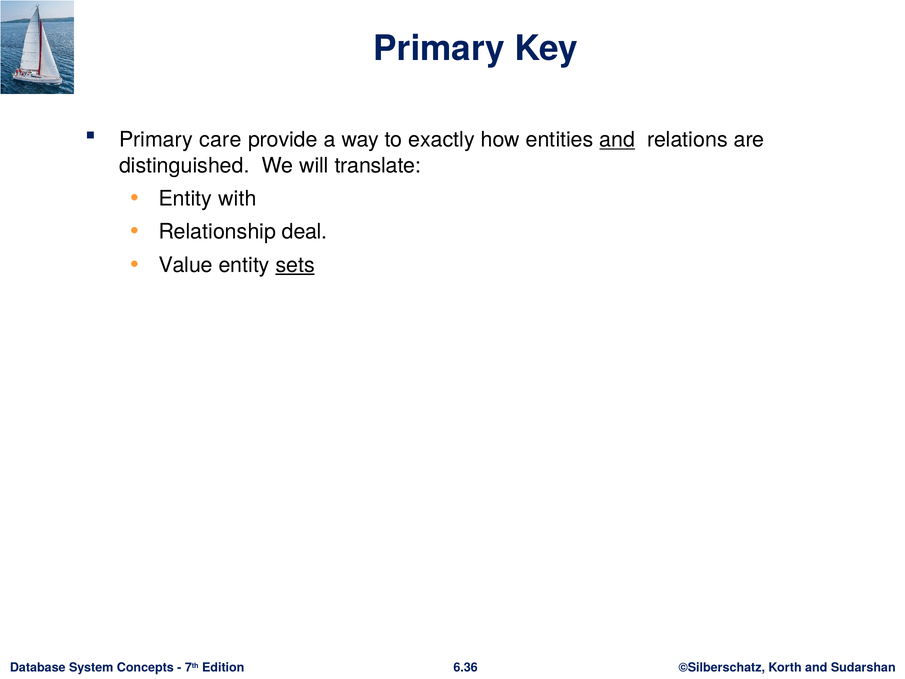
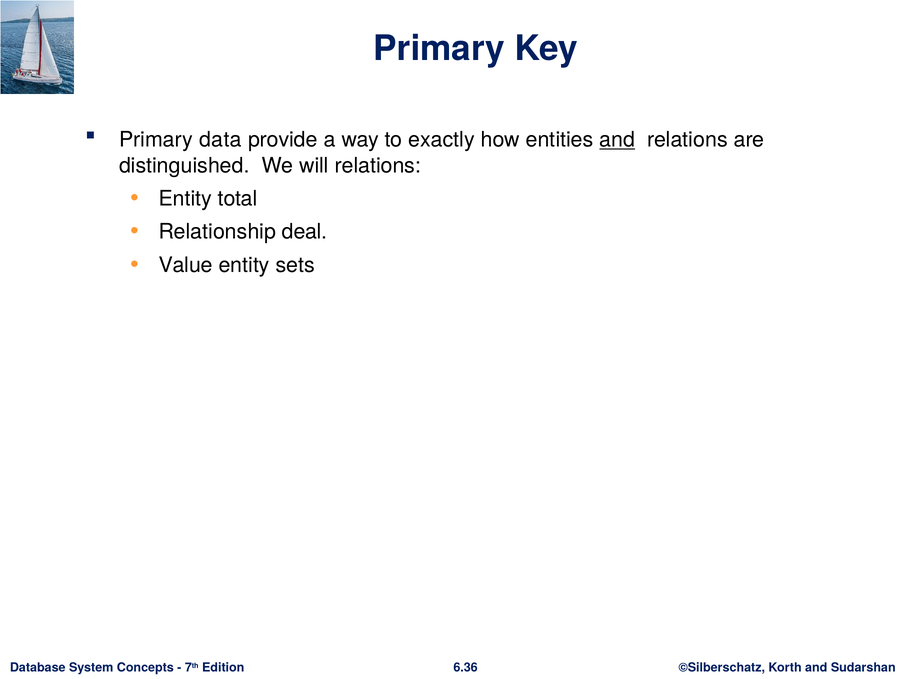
care: care -> data (221, 140)
will translate: translate -> relations (378, 165)
with: with -> total (238, 199)
sets underline: present -> none (295, 265)
